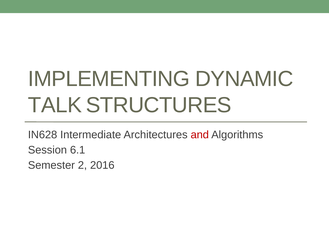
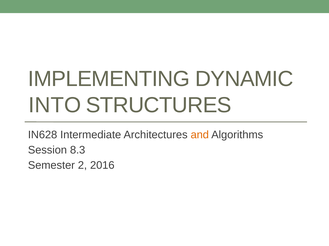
TALK: TALK -> INTO (55, 105)
and colour: red -> orange (200, 135)
6.1: 6.1 -> 8.3 (78, 150)
